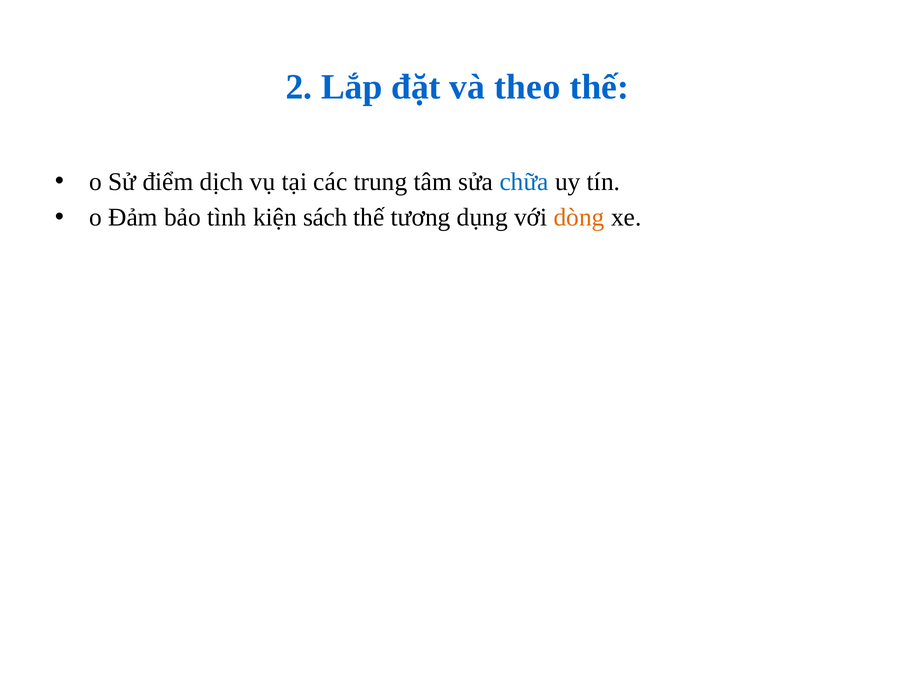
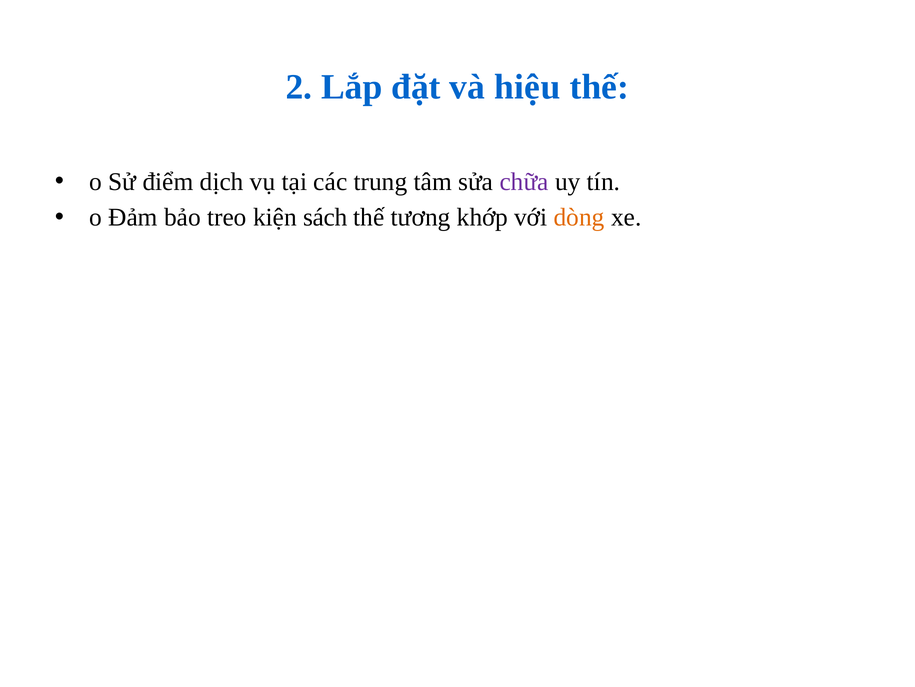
theo: theo -> hiệu (527, 87)
chữa colour: blue -> purple (524, 182)
tình: tình -> treo (227, 217)
dụng: dụng -> khớp (482, 217)
